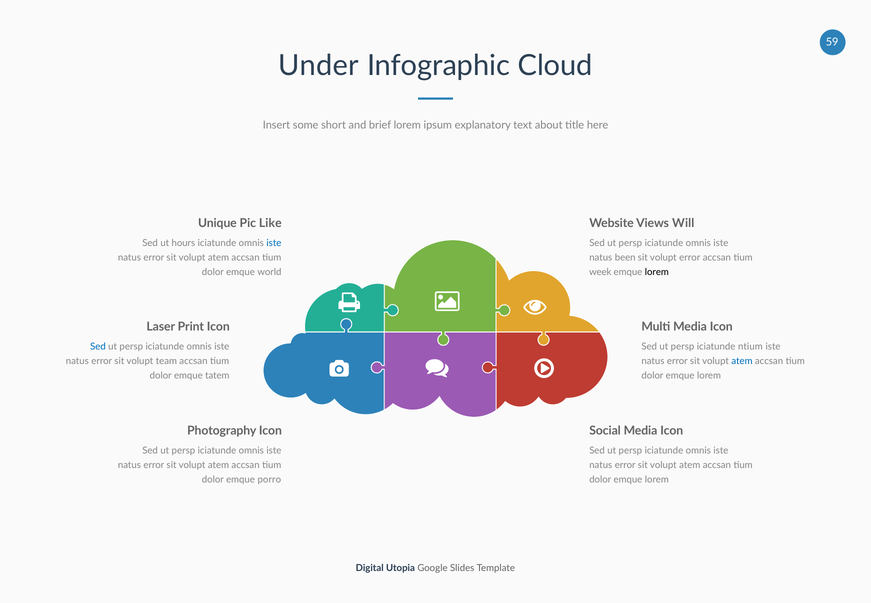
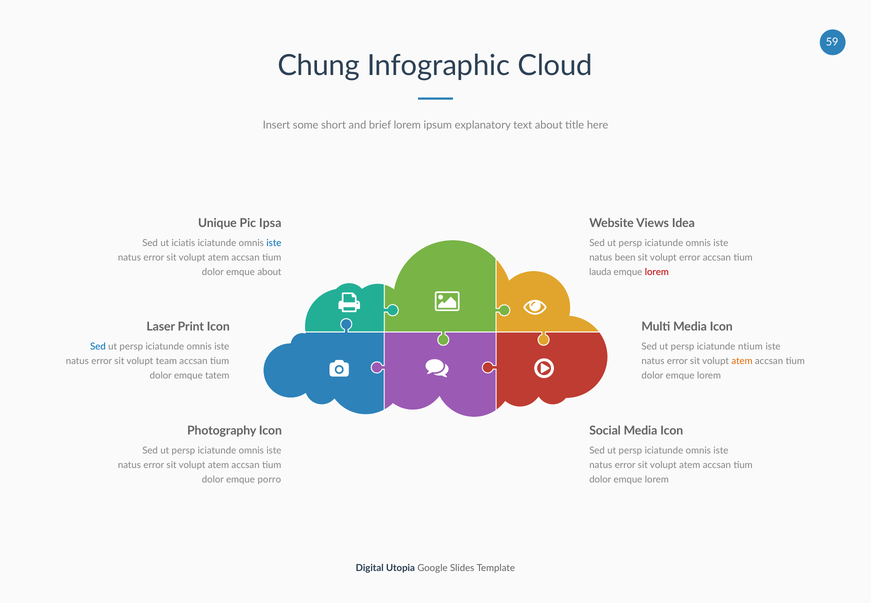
Under: Under -> Chung (319, 66)
Like: Like -> Ipsa (270, 223)
Will: Will -> Idea (683, 223)
hours: hours -> iciatis (183, 243)
emque world: world -> about (269, 272)
week: week -> lauda (600, 272)
lorem colour: black -> red (657, 272)
atem colour: blue -> orange (742, 361)
